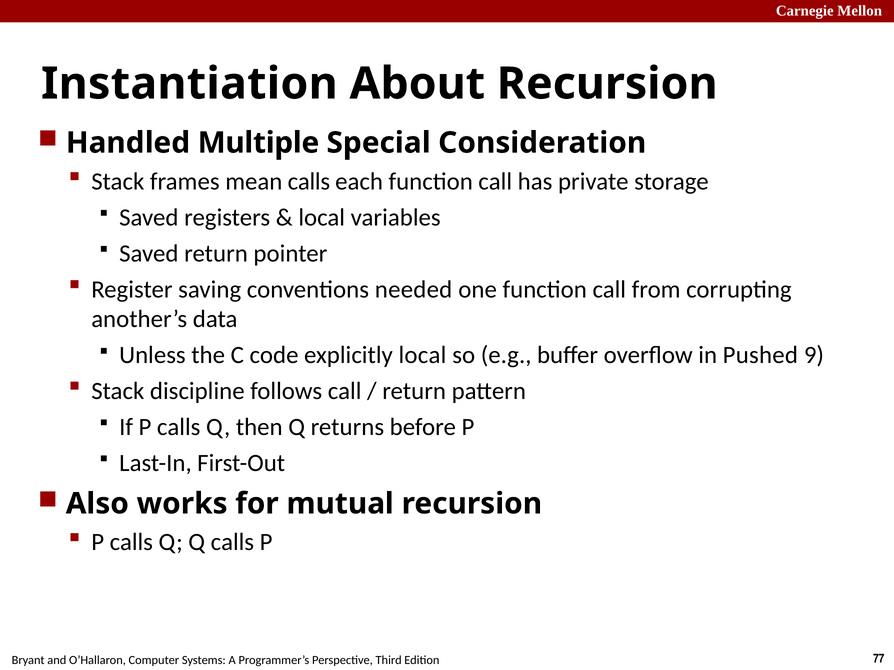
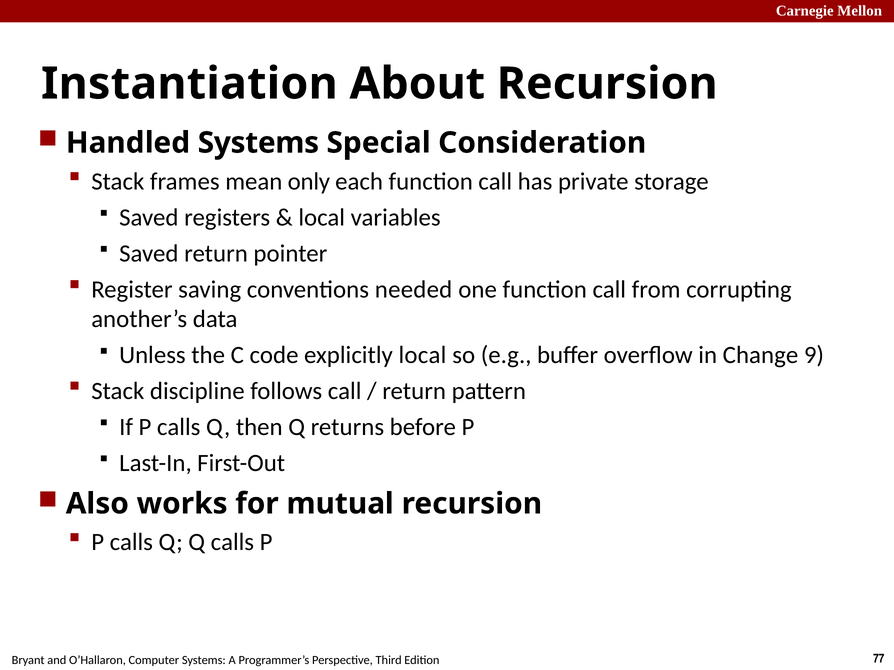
Handled Multiple: Multiple -> Systems (258, 143)
mean calls: calls -> only (309, 182)
Pushed: Pushed -> Change (760, 355)
